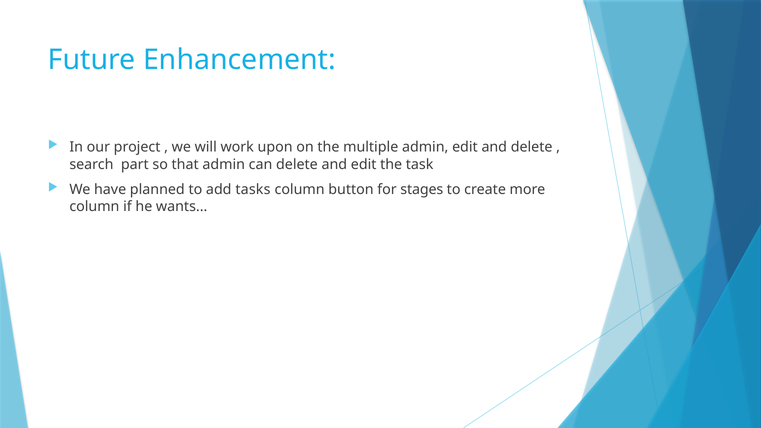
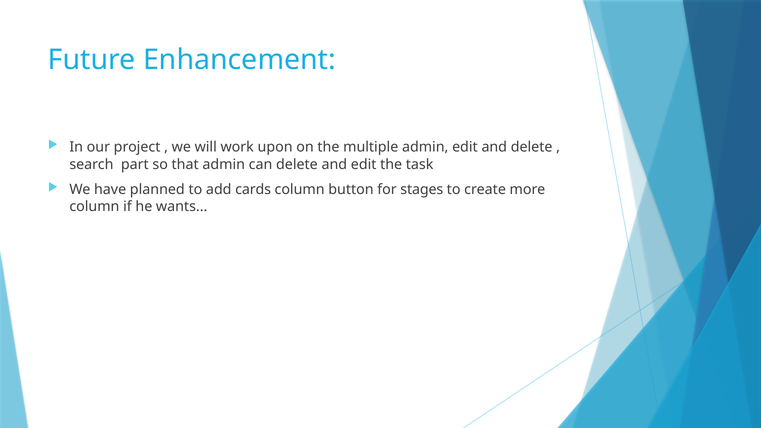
tasks: tasks -> cards (253, 189)
